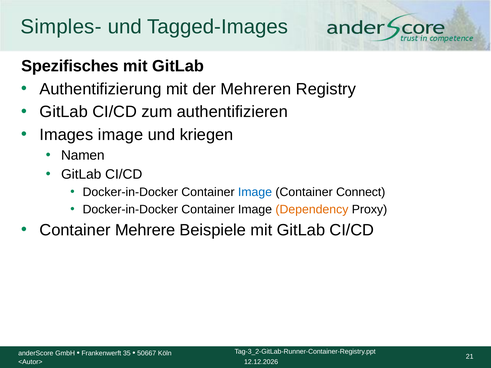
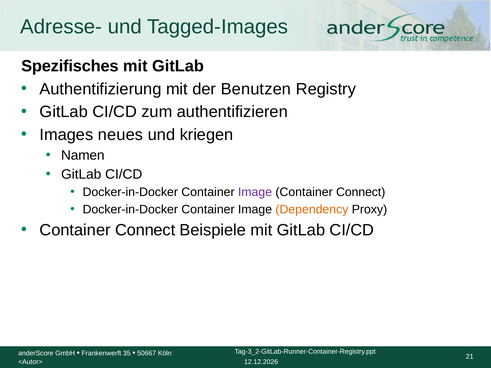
Simples-: Simples- -> Adresse- (61, 27)
Mehreren: Mehreren -> Benutzen (256, 89)
Images image: image -> neues (120, 135)
Image colour: blue -> purple (255, 192)
Mehrere: Mehrere -> Connect (145, 230)
